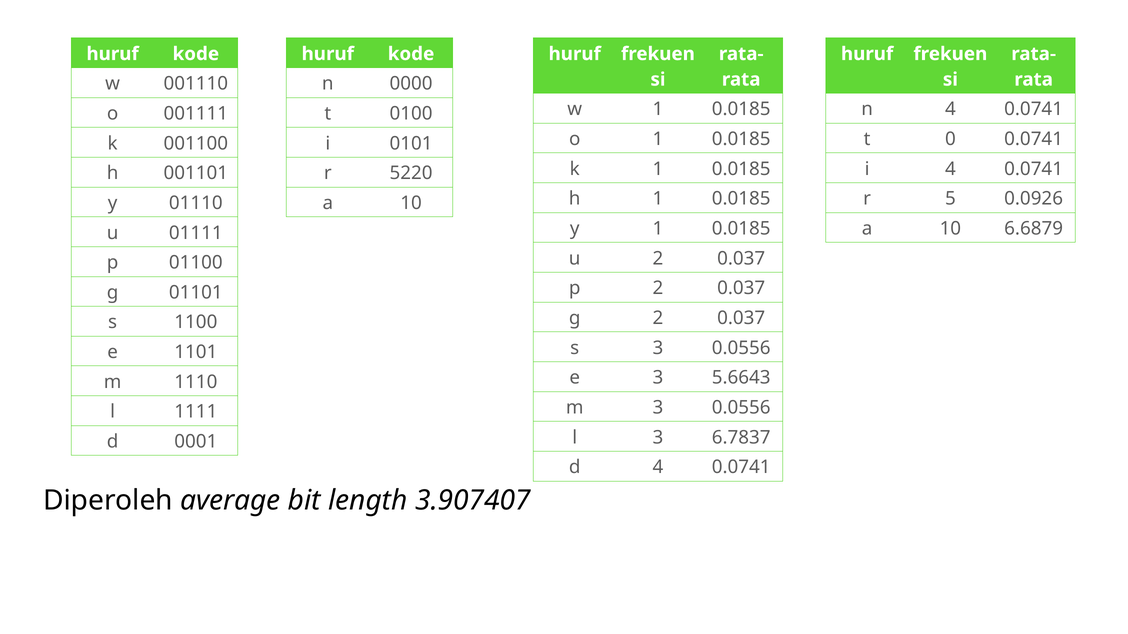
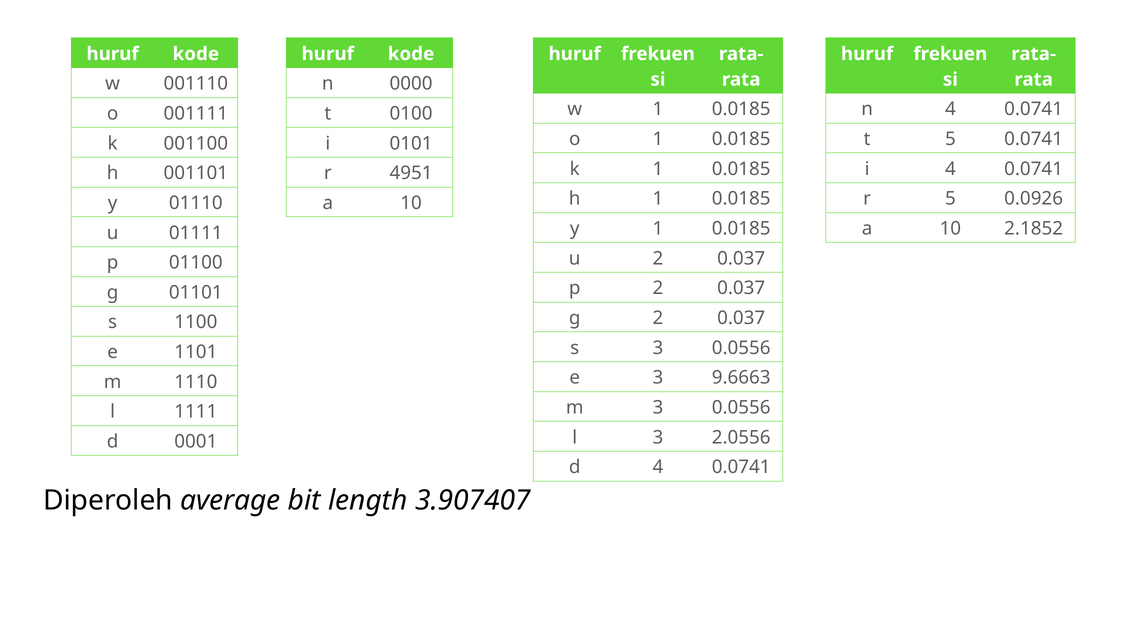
t 0: 0 -> 5 (950, 139)
5220: 5220 -> 4951 (411, 173)
6.6879: 6.6879 -> 2.1852 (1034, 229)
5.6643: 5.6643 -> 9.6663 (741, 378)
6.7837: 6.7837 -> 2.0556 (741, 438)
